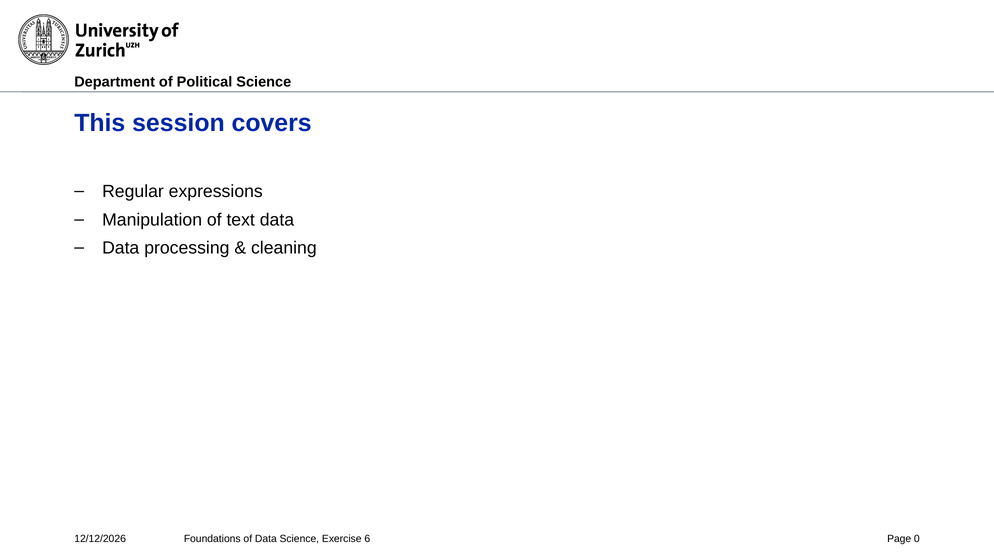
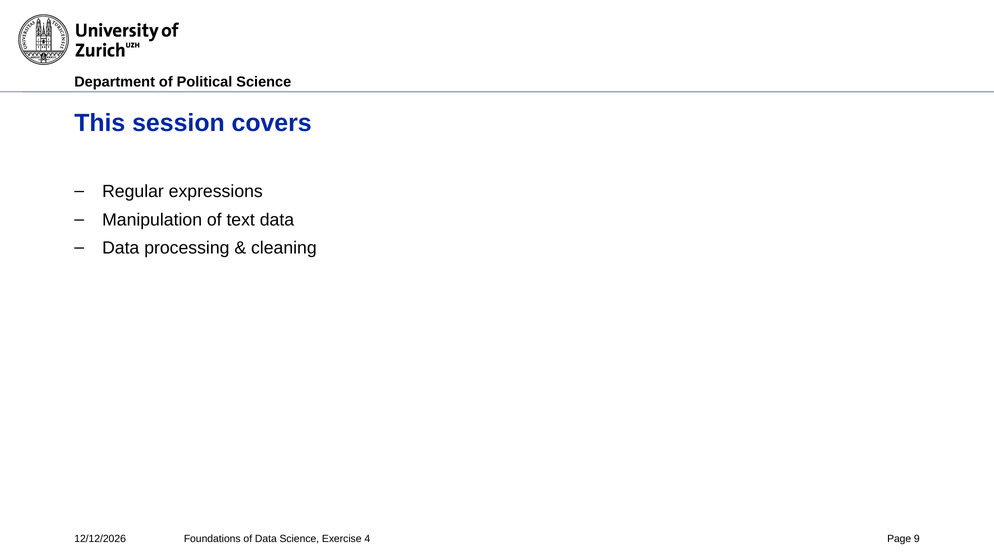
6: 6 -> 4 (367, 539)
0: 0 -> 9 (917, 539)
